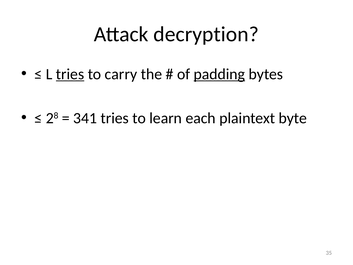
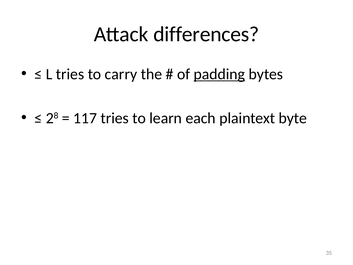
decryption: decryption -> differences (206, 34)
tries underline: present -> none (70, 74)
341: 341 -> 117 (85, 118)
